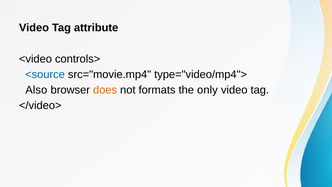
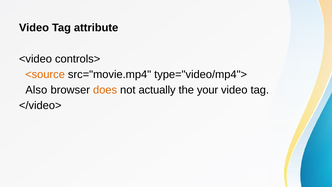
<source colour: blue -> orange (45, 74)
formats: formats -> actually (157, 90)
only: only -> your (208, 90)
